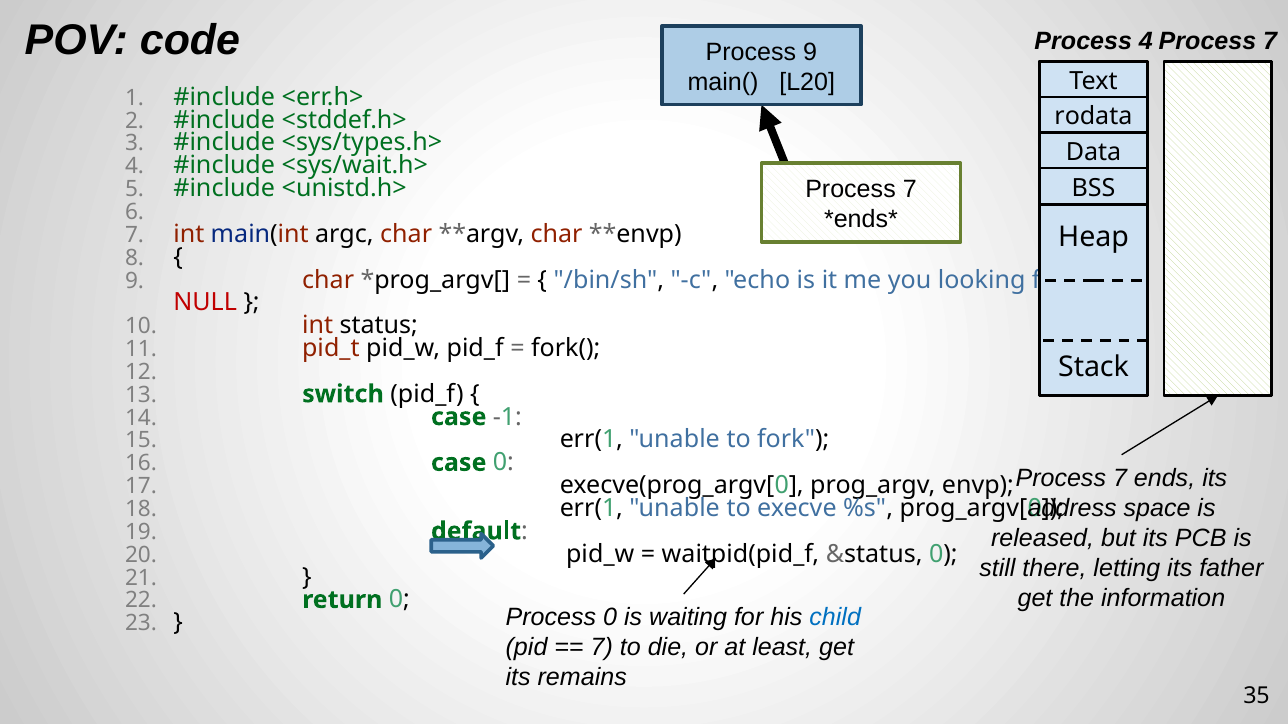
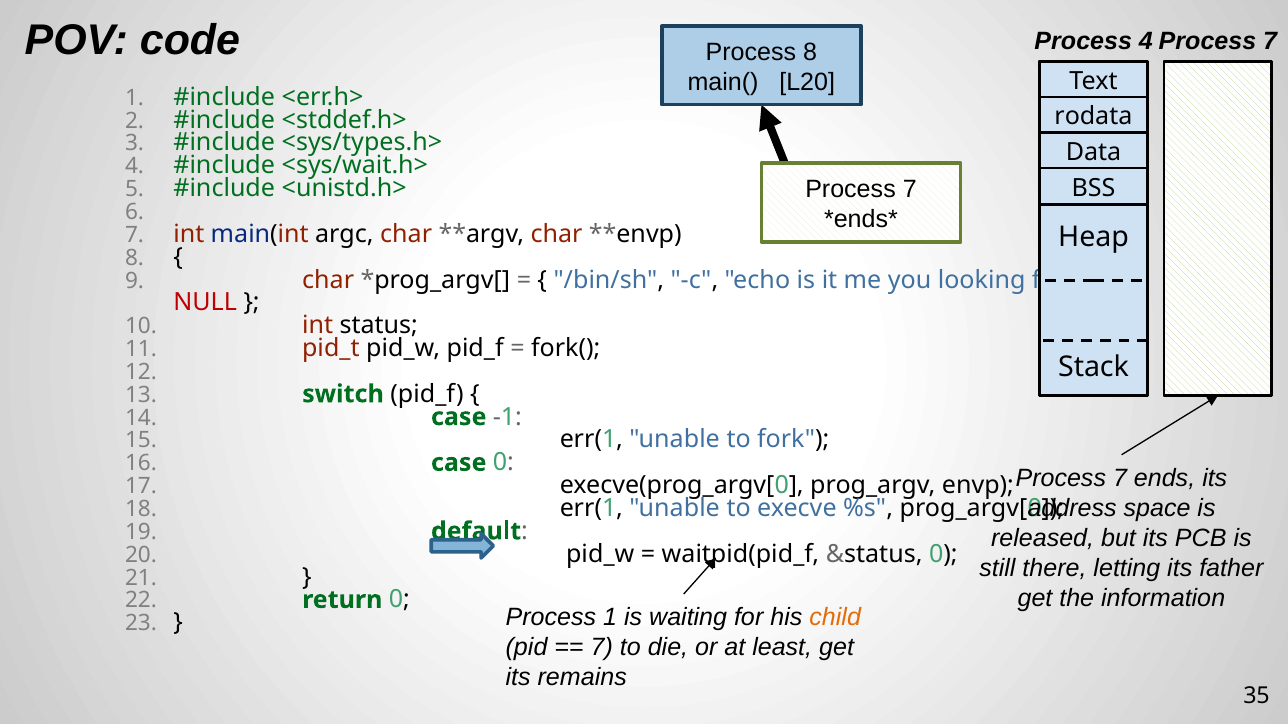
Process 9: 9 -> 8 (810, 52)
Process 0: 0 -> 1 (610, 618)
child colour: blue -> orange (835, 618)
